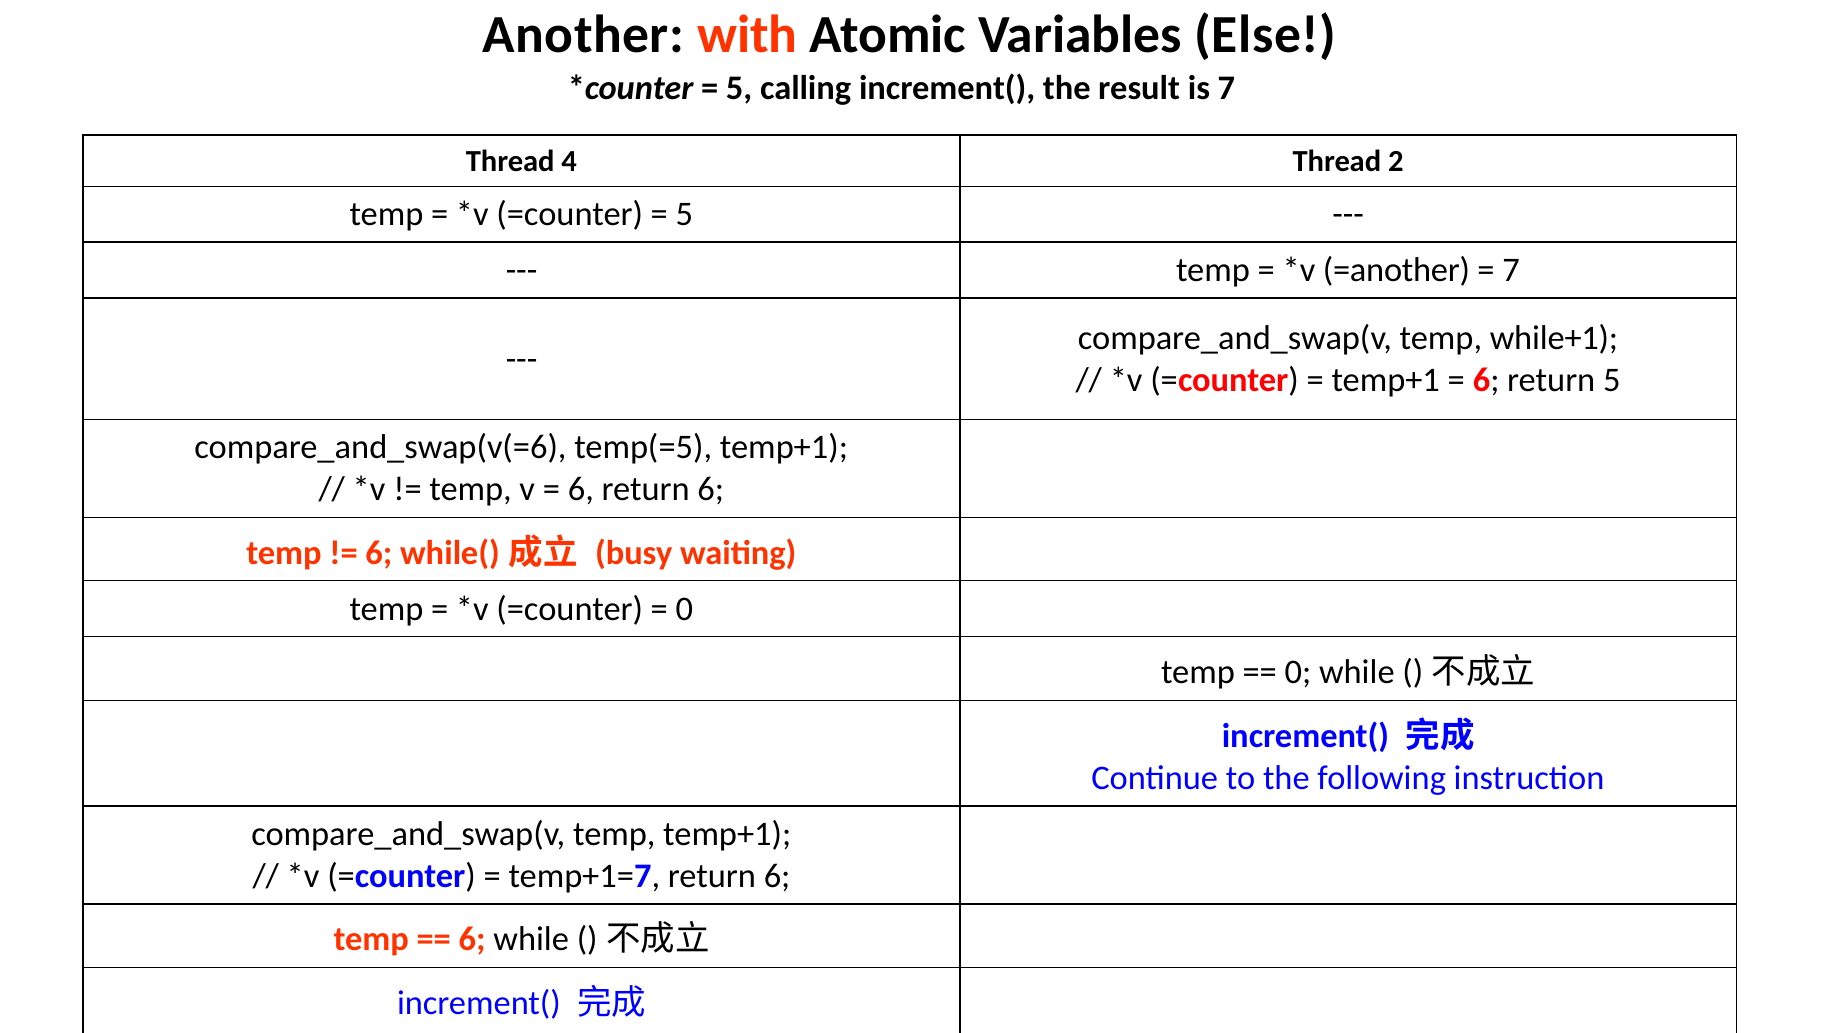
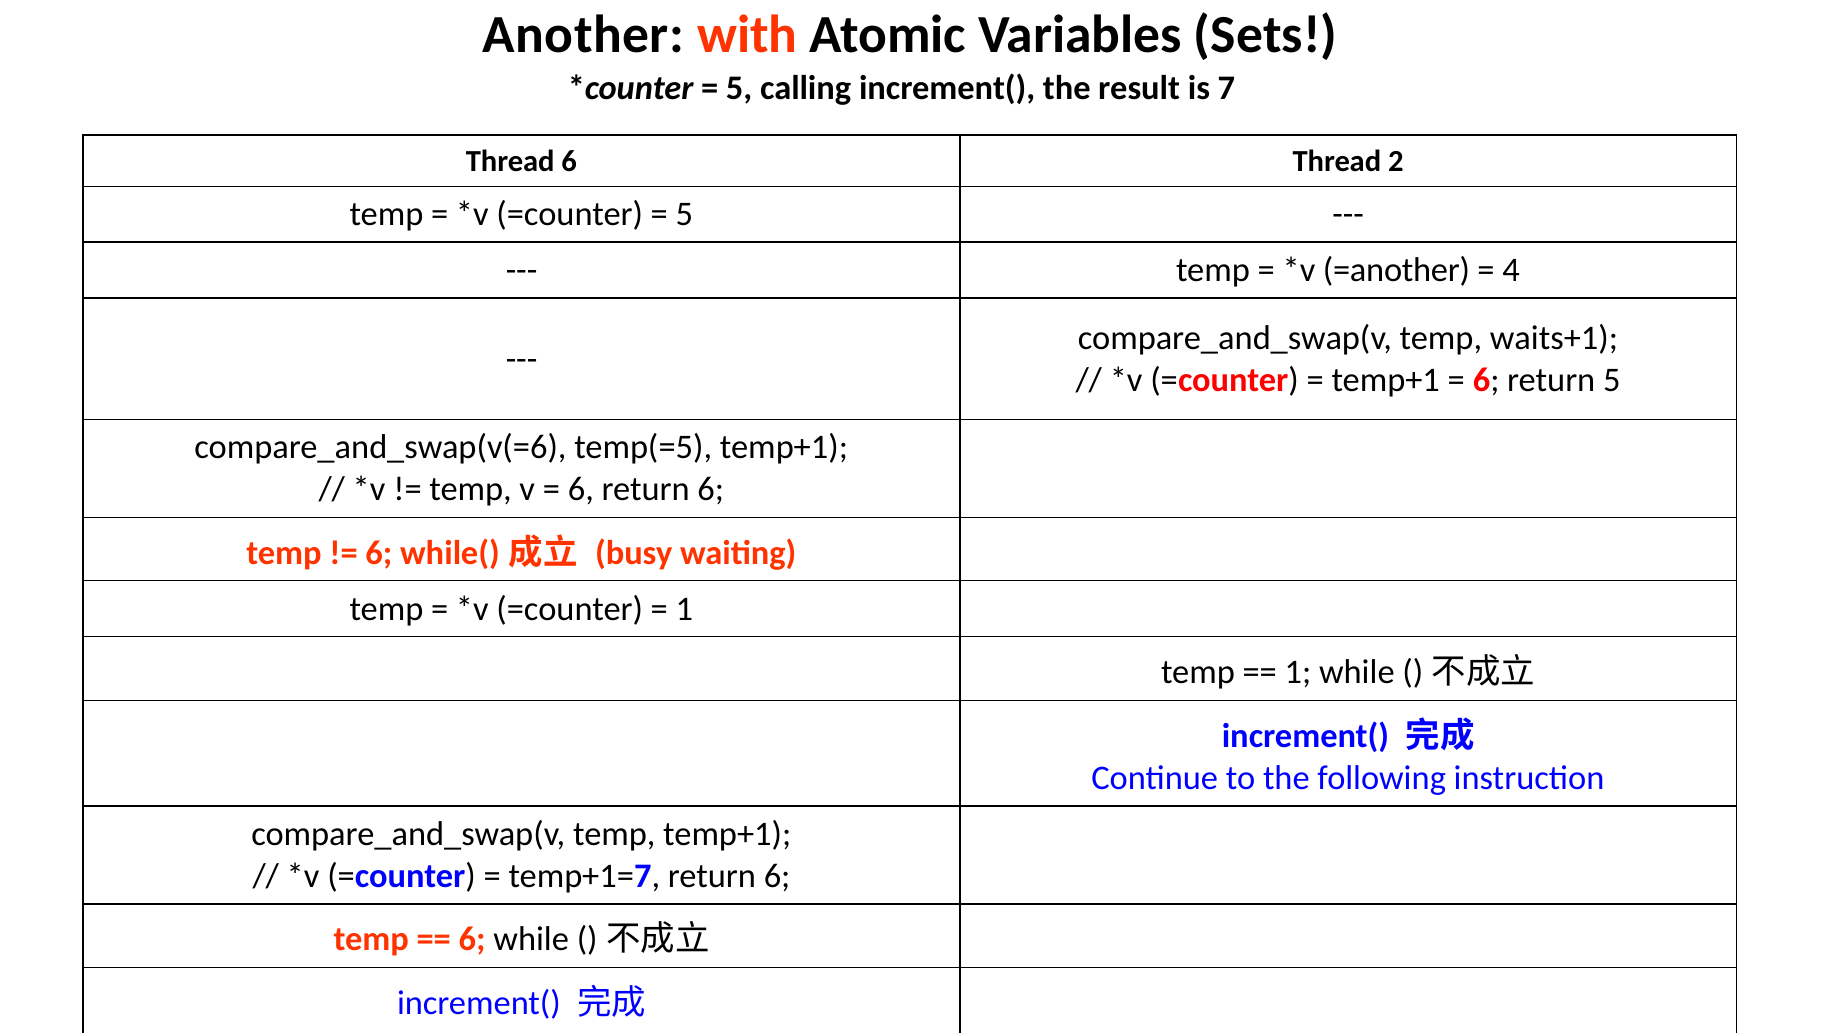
Else: Else -> Sets (1266, 35)
Thread 4: 4 -> 6 (569, 161)
7: 7 -> 4 (1511, 271)
while+1: while+1 -> waits+1 (1554, 338)
0: 0 -> 1 (684, 609)
0: 0 -> 1 (1298, 672)
